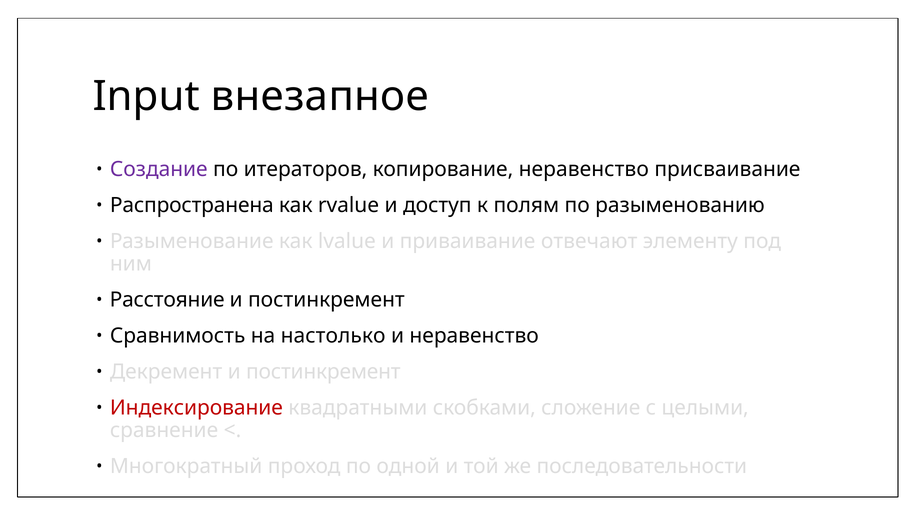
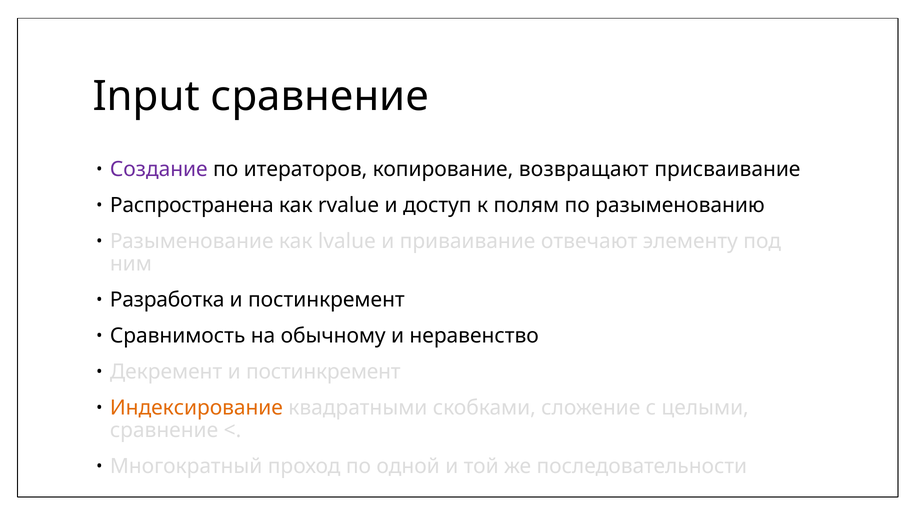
Input внезапное: внезапное -> сравнение (320, 96)
копирование неравенство: неравенство -> возвращают (584, 169)
Расстояние: Расстояние -> Разработка (167, 300)
настолько: настолько -> обычному (333, 336)
Индексирование colour: red -> orange (196, 408)
